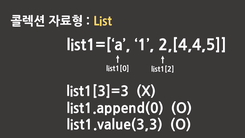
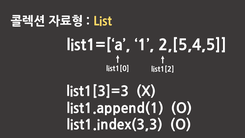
2,[4,4,5: 2,[4,4,5 -> 2,[5,4,5 (193, 45)
list1.append(0: list1.append(0 -> list1.append(1 (115, 108)
list1.value(3,3: list1.value(3,3 -> list1.index(3,3 (115, 125)
